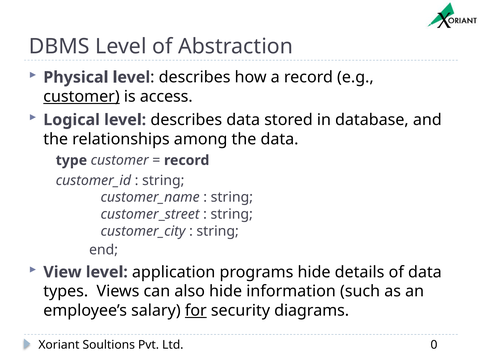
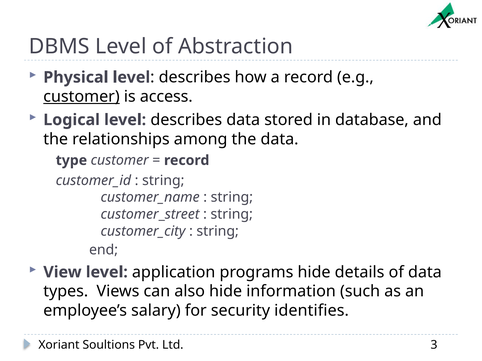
for underline: present -> none (196, 311)
diagrams: diagrams -> identifies (312, 311)
0: 0 -> 3 (434, 345)
